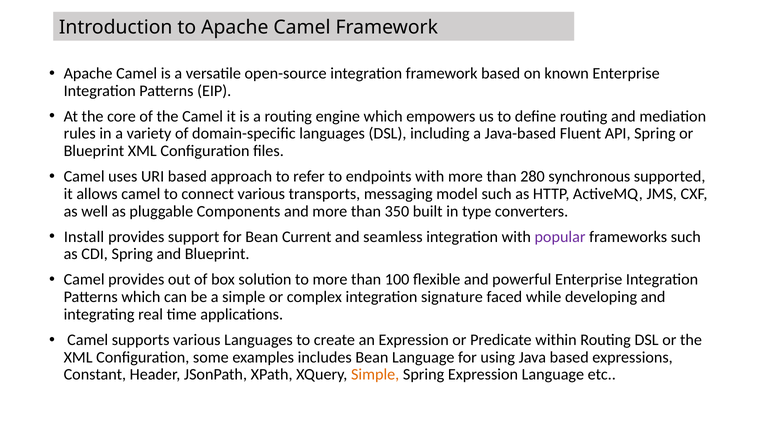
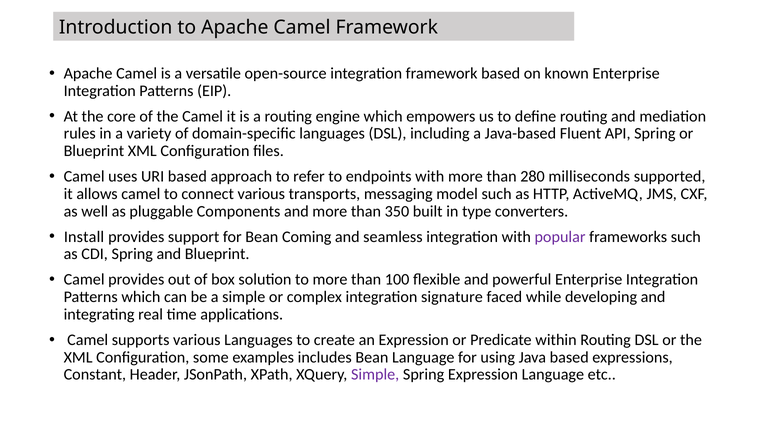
synchronous: synchronous -> milliseconds (589, 177)
Current: Current -> Coming (307, 237)
Simple colour: orange -> purple (375, 375)
